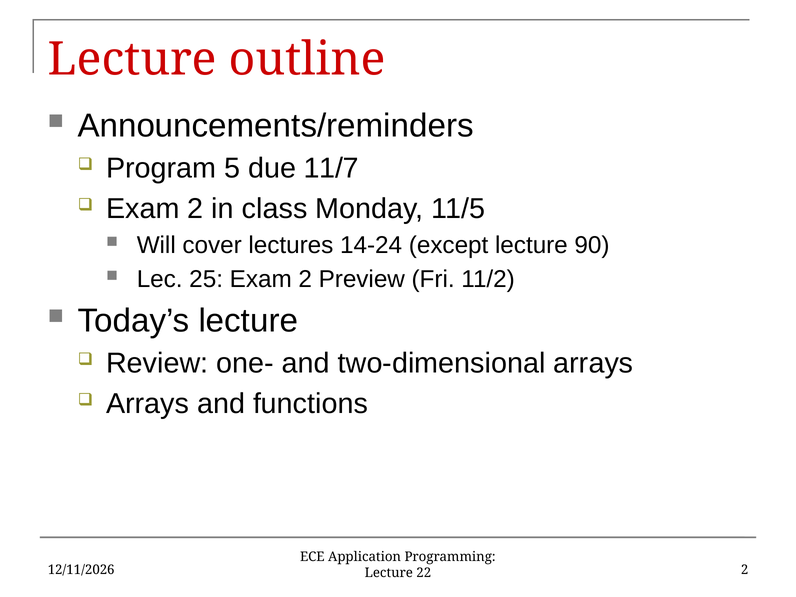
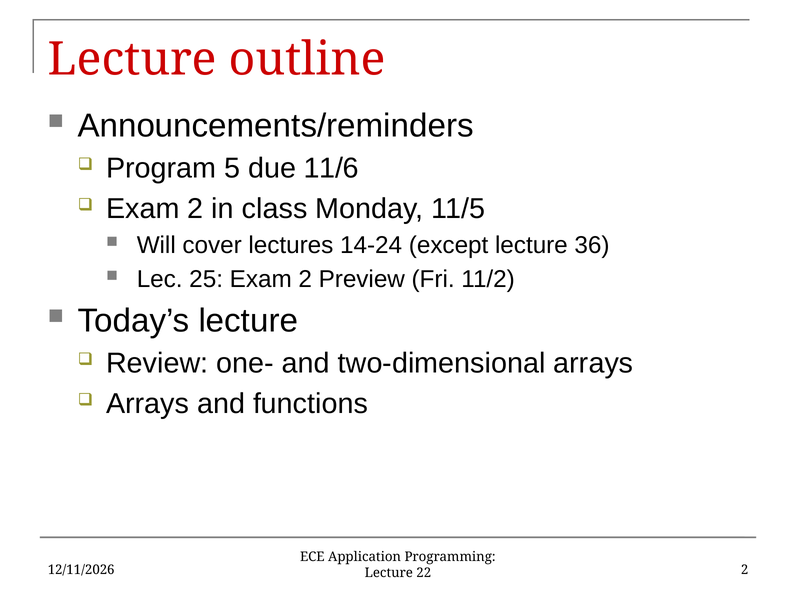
11/7: 11/7 -> 11/6 (331, 168)
90: 90 -> 36 (592, 245)
